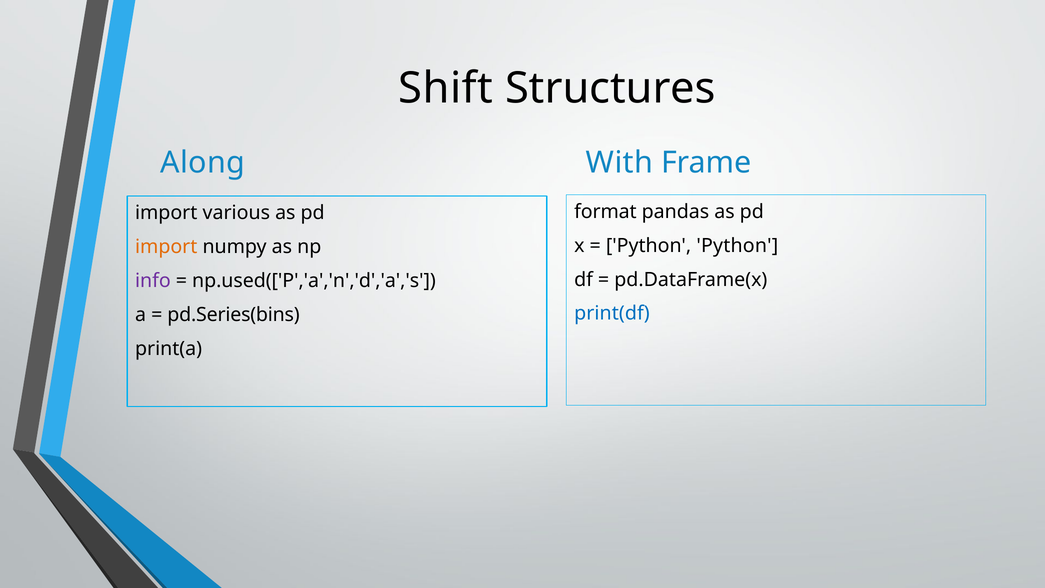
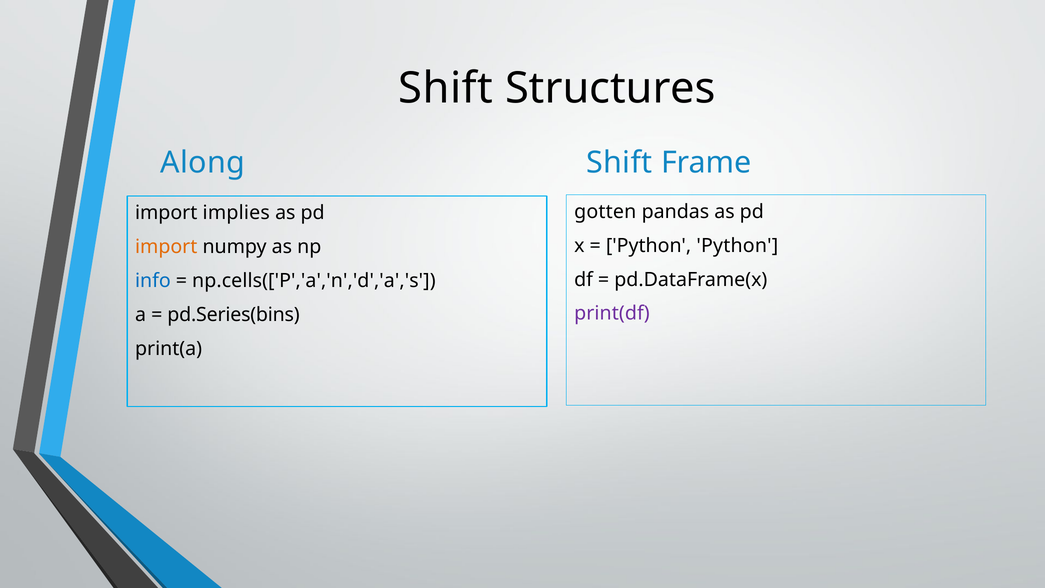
With: With -> Shift (619, 163)
format: format -> gotten (605, 212)
various: various -> implies (236, 213)
info colour: purple -> blue (153, 281)
np.used(['P','a','n','d','a','s: np.used(['P','a','n','d','a','s -> np.cells(['P','a','n','d','a','s (314, 281)
print(df colour: blue -> purple (612, 313)
